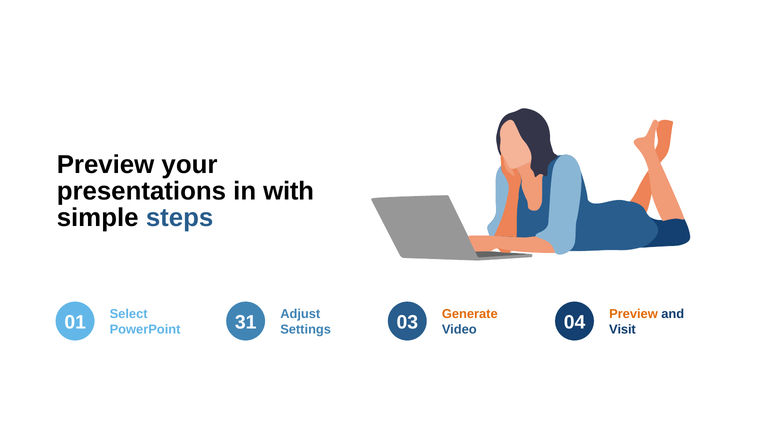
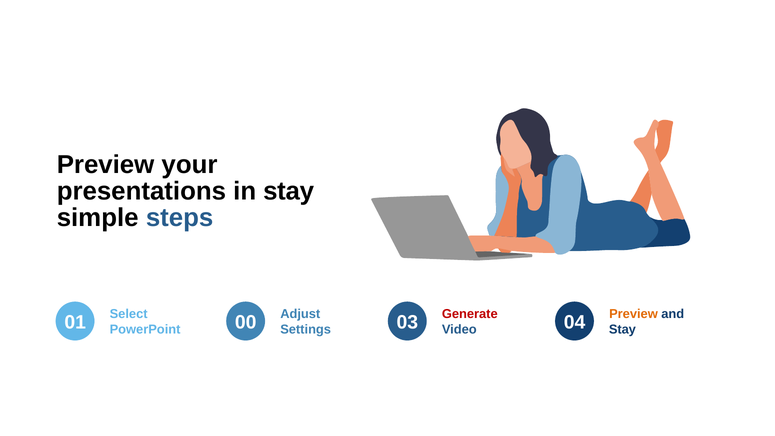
in with: with -> stay (289, 191)
31: 31 -> 00 (246, 322)
Generate colour: orange -> red (470, 314)
Visit: Visit -> Stay (622, 329)
